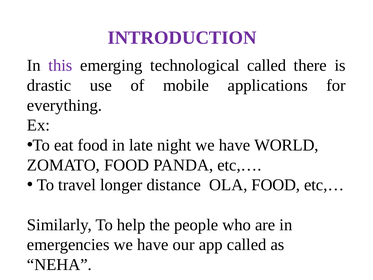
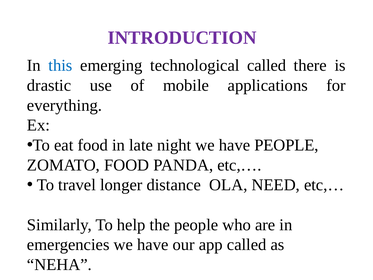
this colour: purple -> blue (60, 65)
have WORLD: WORLD -> PEOPLE (286, 145)
OLA FOOD: FOOD -> NEED (276, 185)
